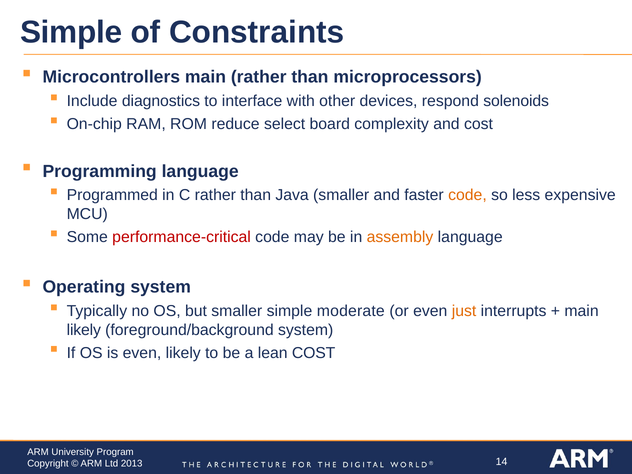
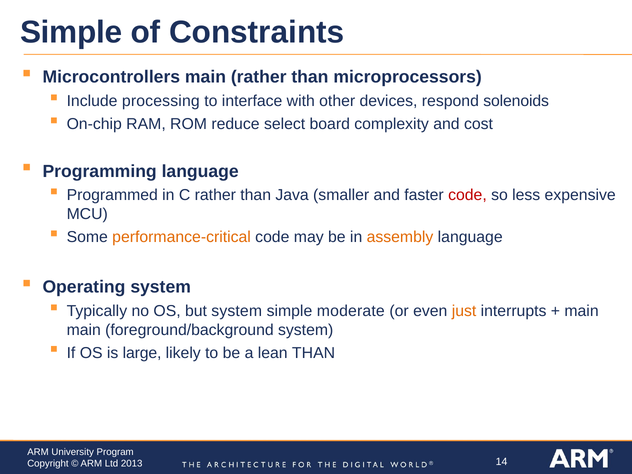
diagnostics: diagnostics -> processing (161, 101)
code colour: orange -> red (467, 195)
performance-critical colour: red -> orange (182, 237)
but smaller: smaller -> system (237, 311)
likely: likely -> main (84, 330)
is even: even -> large (142, 353)
lean COST: COST -> THAN (314, 353)
